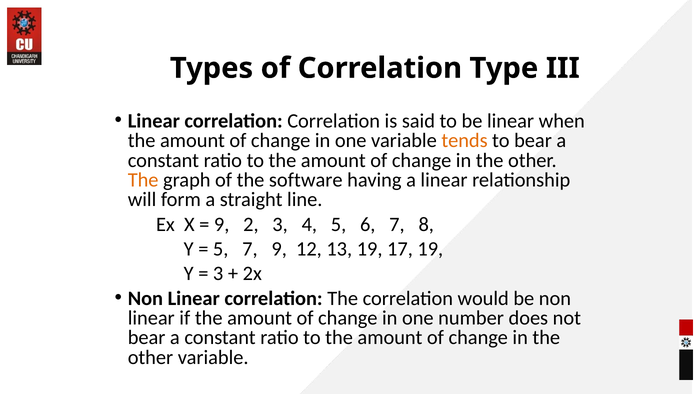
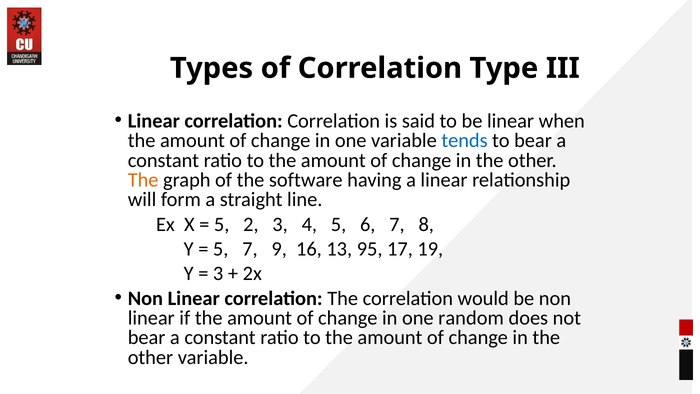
tends colour: orange -> blue (465, 141)
9: 9 -> 5 (222, 224)
12: 12 -> 16 (309, 249)
13 19: 19 -> 95 (370, 249)
number: number -> random (471, 318)
